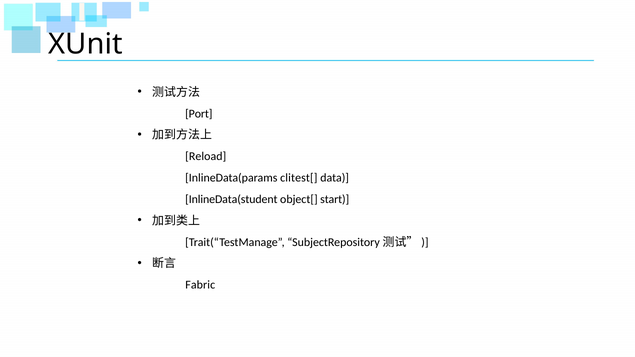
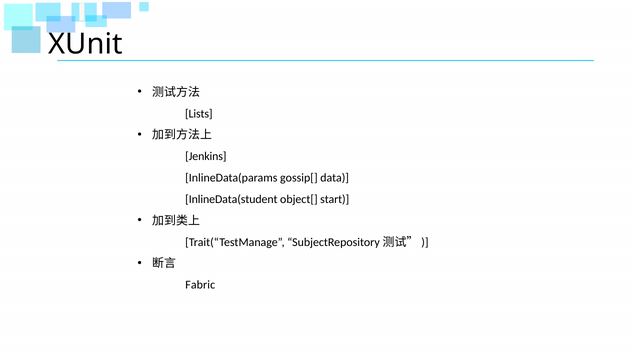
Port: Port -> Lists (199, 114)
Reload: Reload -> Jenkins (206, 157)
clitest[: clitest[ -> gossip[ (299, 178)
